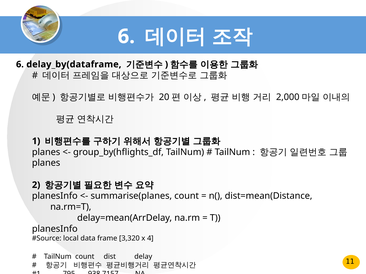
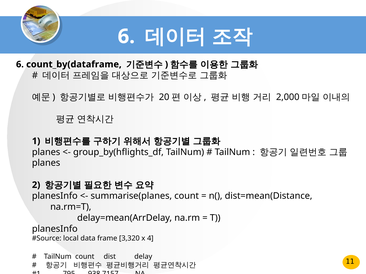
delay_by(dataframe: delay_by(dataframe -> count_by(dataframe (74, 64)
